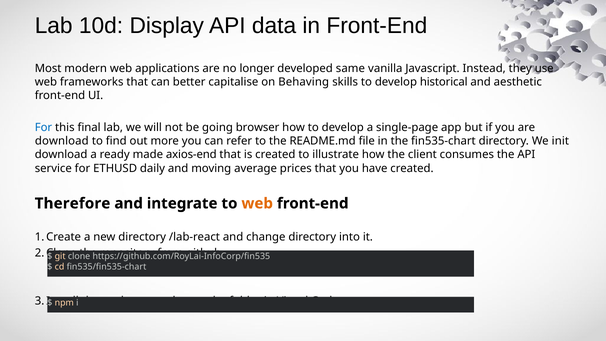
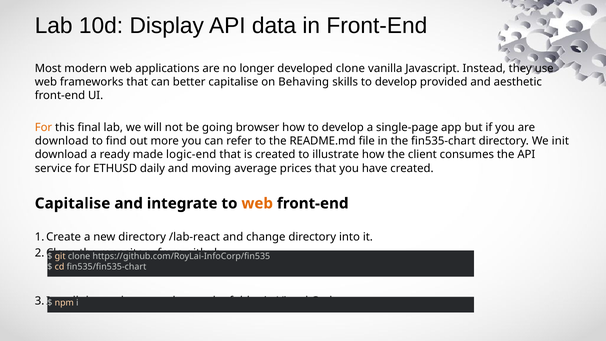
developed same: same -> clone (350, 68)
historical: historical -> provided (444, 82)
For colour: blue -> orange (43, 127)
axios-end: axios-end -> logic-end (191, 155)
Therefore: Therefore -> Capitalise (73, 203)
